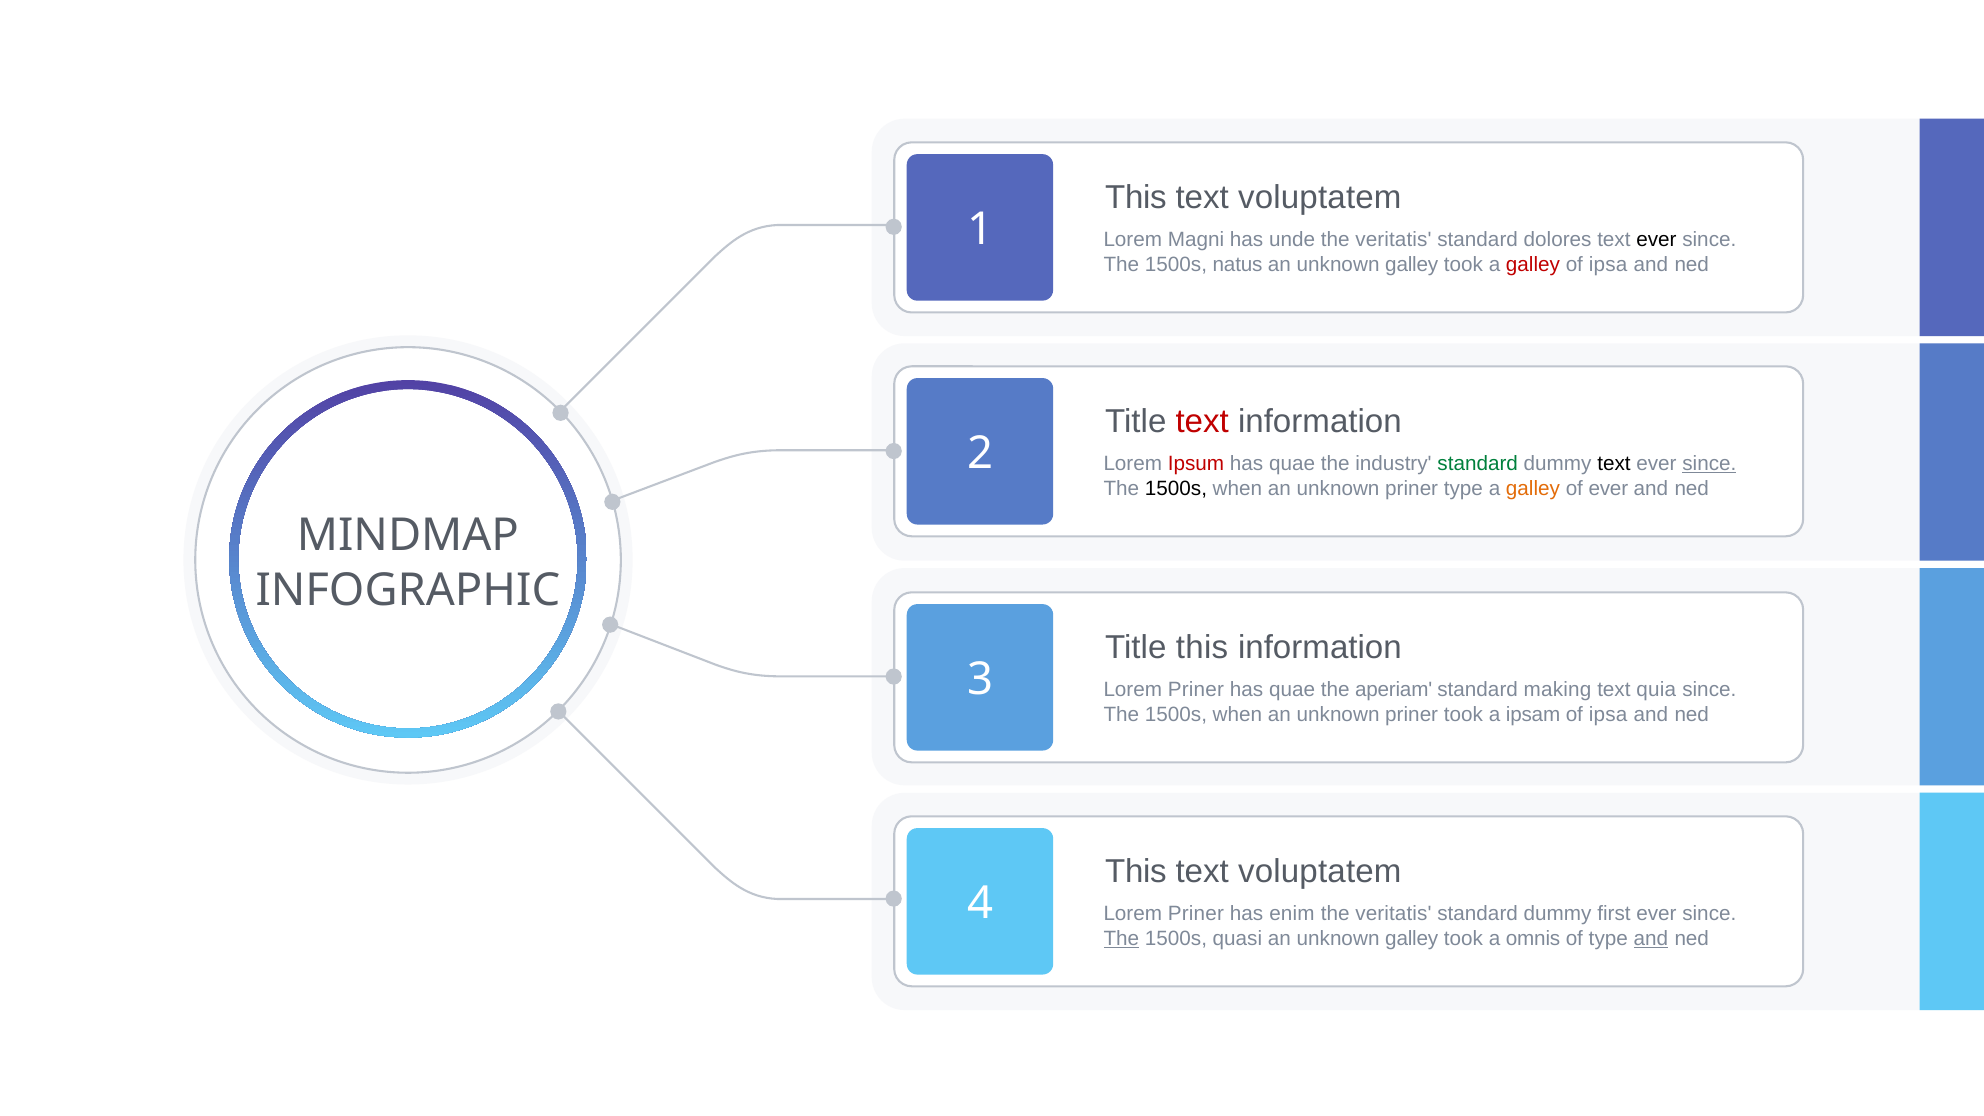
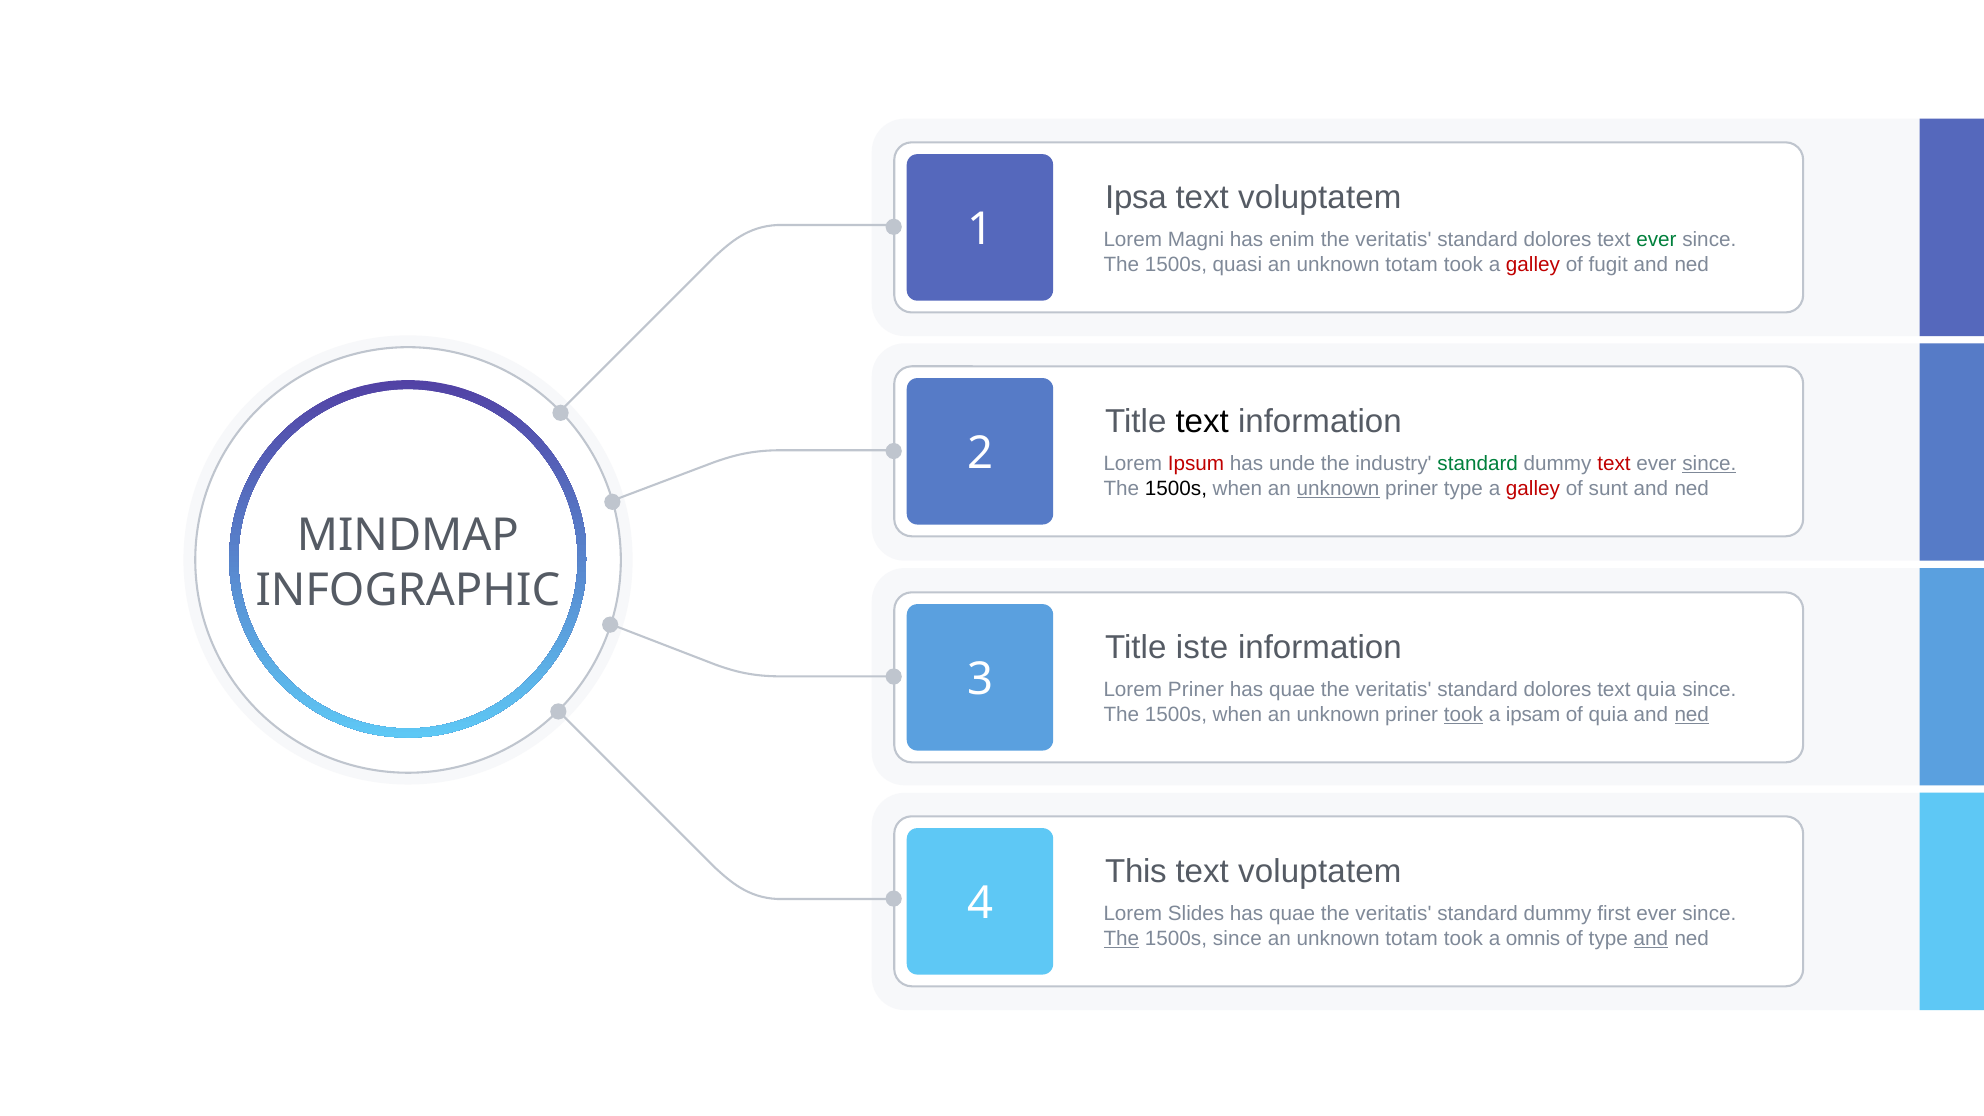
This: This -> Ipsa (1136, 197)
unde: unde -> enim (1292, 240)
ever colour: black -> green (1656, 240)
natus: natus -> quasi (1237, 265)
galley: galley -> totam (1412, 265)
ipsa: ipsa -> fugit (1608, 265)
text colour: red -> black (1202, 421)
quae: quae -> unde (1292, 464)
text colour: black -> red (1614, 464)
unknown underline: none -> present (1338, 489)
galley colour: orange -> red (1533, 489)
of ever: ever -> sunt (1608, 489)
Title this: this -> iste (1202, 647)
aperiam: aperiam -> veritatis (1393, 690)
making: making -> dolores (1558, 690)
took underline: none -> present (1463, 715)
ipsa: ipsa -> quia (1608, 715)
ned underline: none -> present (1692, 715)
4 Lorem Priner: Priner -> Slides (1196, 914)
enim: enim -> quae (1292, 914)
1500s quasi: quasi -> since (1237, 939)
galley: galley -> totam (1412, 939)
